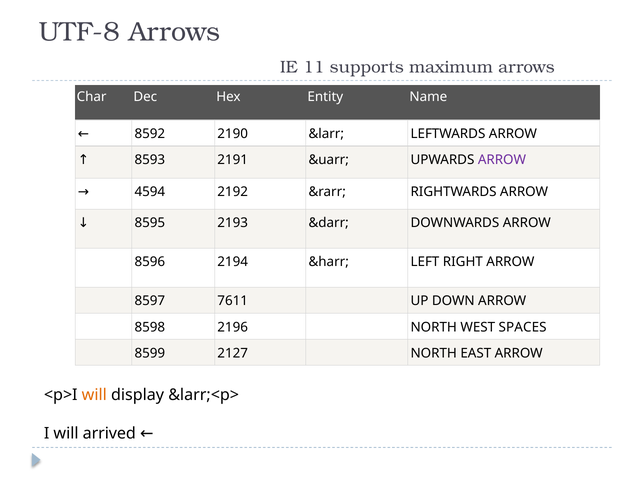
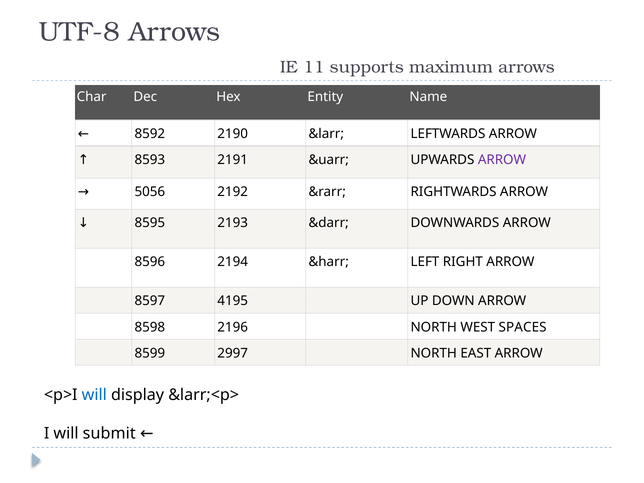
4594: 4594 -> 5056 (150, 192)
7611: 7611 -> 4195 (233, 301)
2127: 2127 -> 2997 (233, 353)
will colour: orange -> blue (94, 395)
arrived: arrived -> submit (109, 434)
